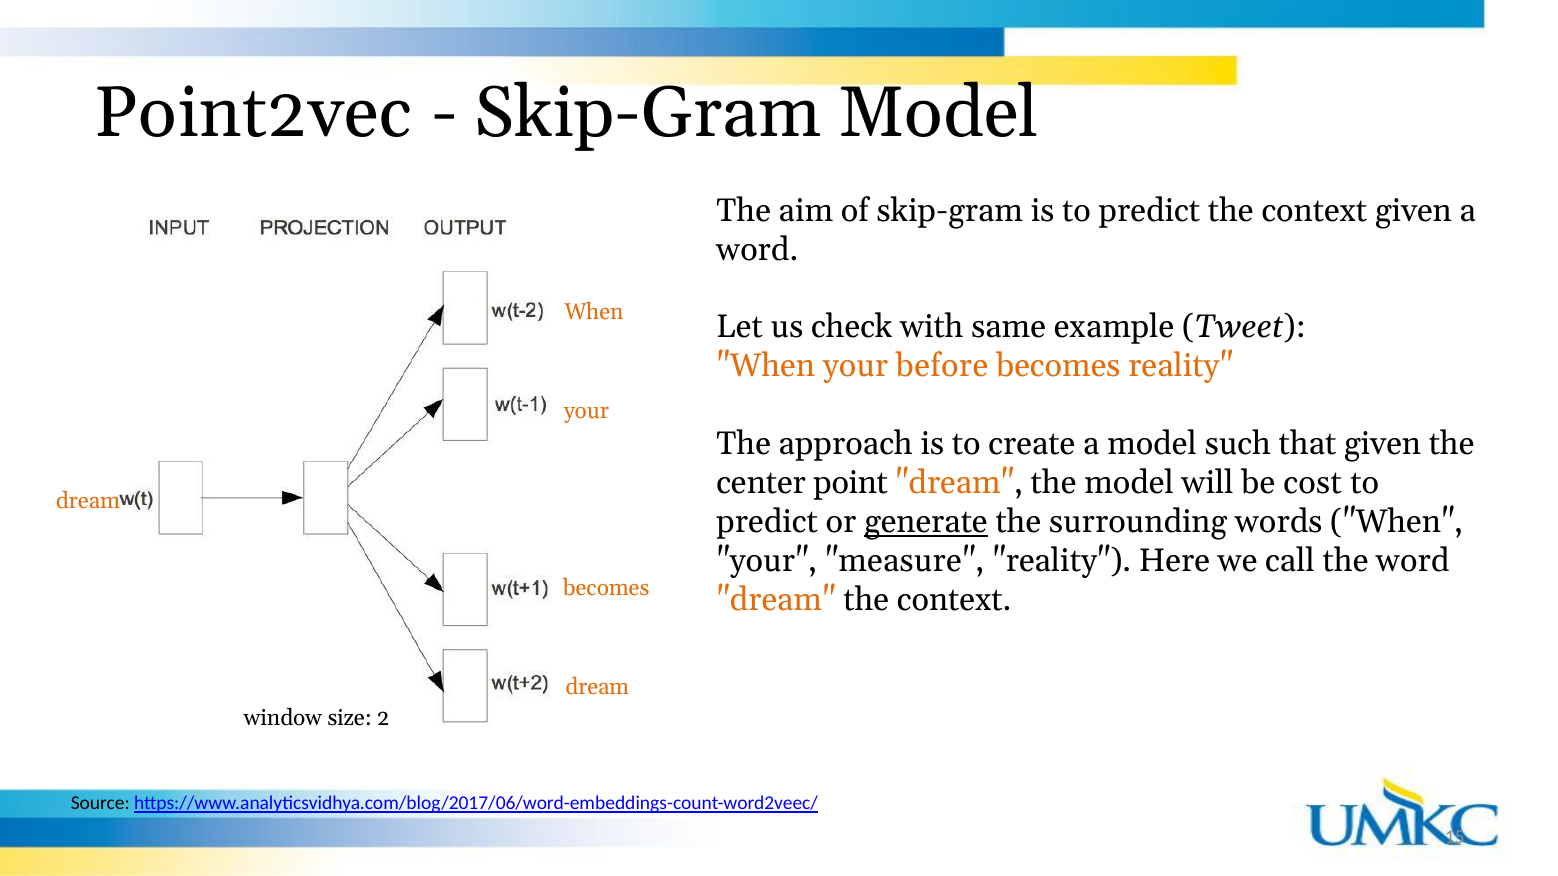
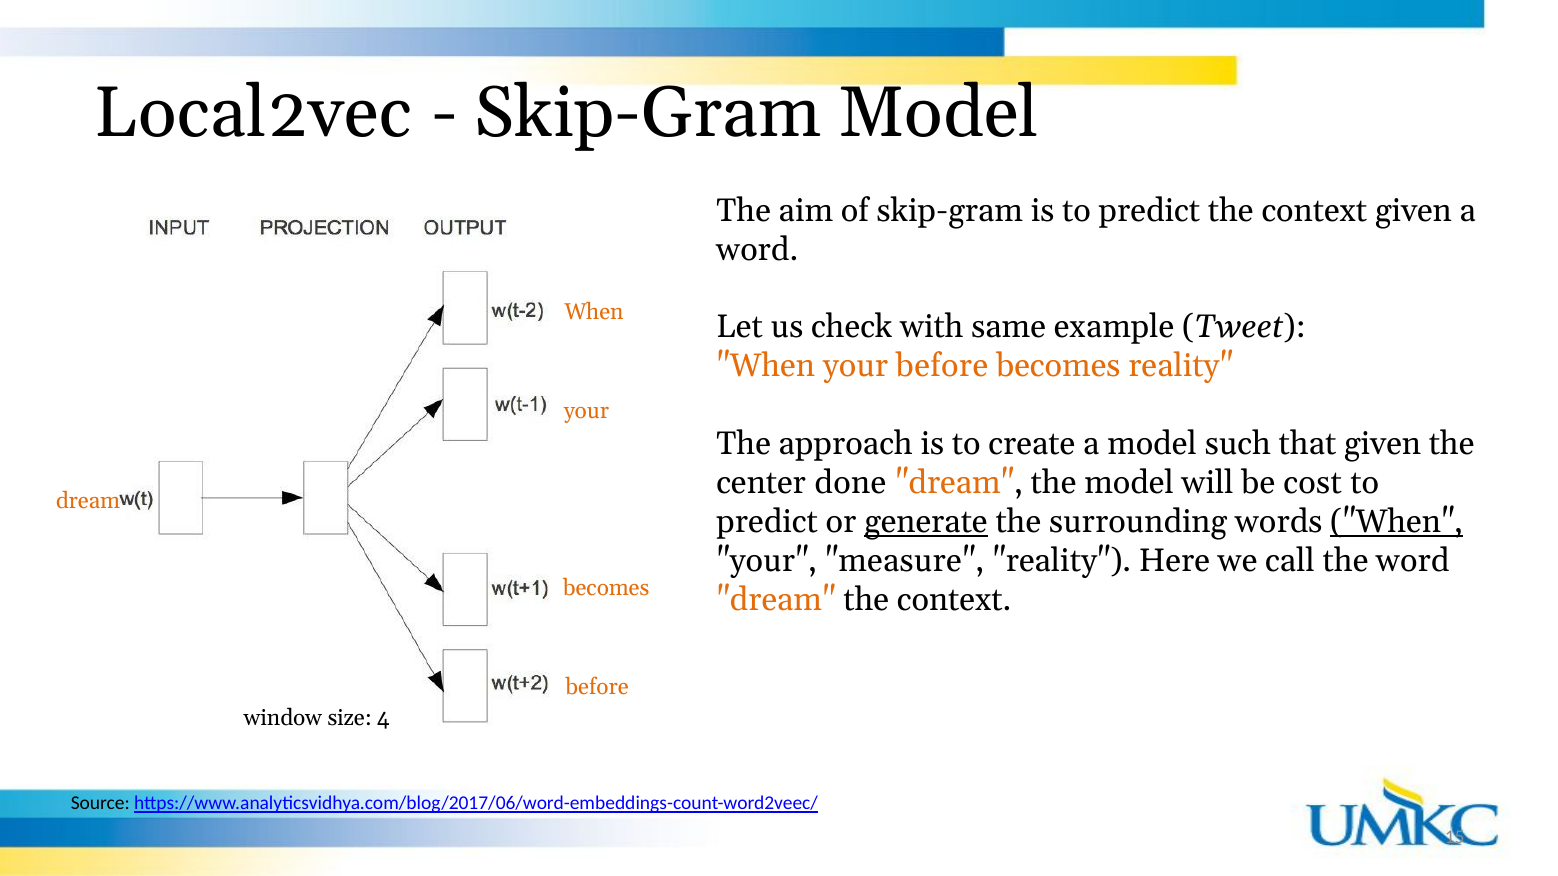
Point2vec: Point2vec -> Local2vec (253, 113)
point: point -> done (850, 483)
When underline: none -> present (1397, 522)
dream: dream -> before (597, 687)
2: 2 -> 4 (383, 718)
